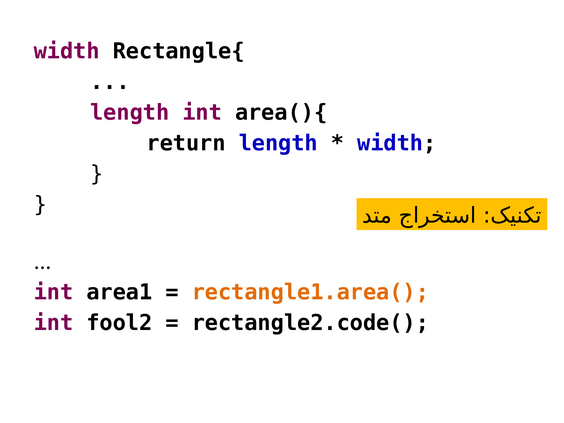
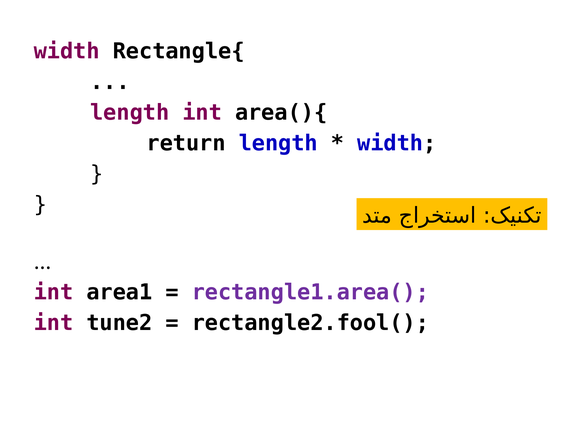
rectangle1.area( colour: orange -> purple (310, 292)
fool2: fool2 -> tune2 (119, 323)
rectangle2.code(: rectangle2.code( -> rectangle2.fool( (310, 323)
